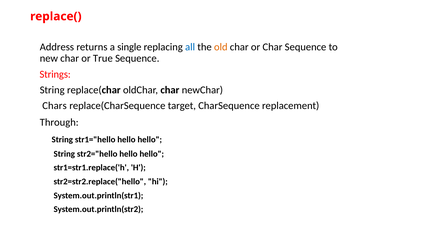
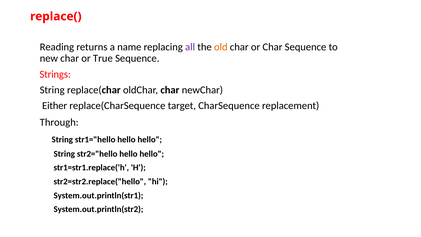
Address: Address -> Reading (57, 47)
single: single -> name (129, 47)
all colour: blue -> purple (190, 47)
Chars: Chars -> Either (55, 106)
